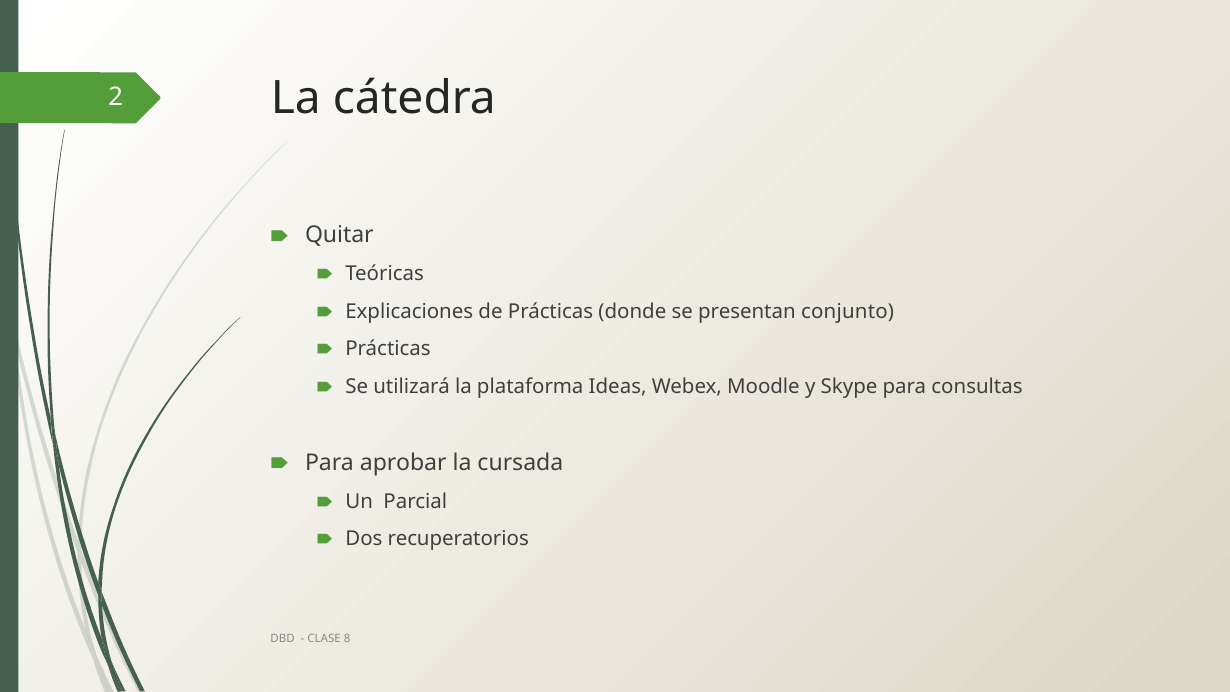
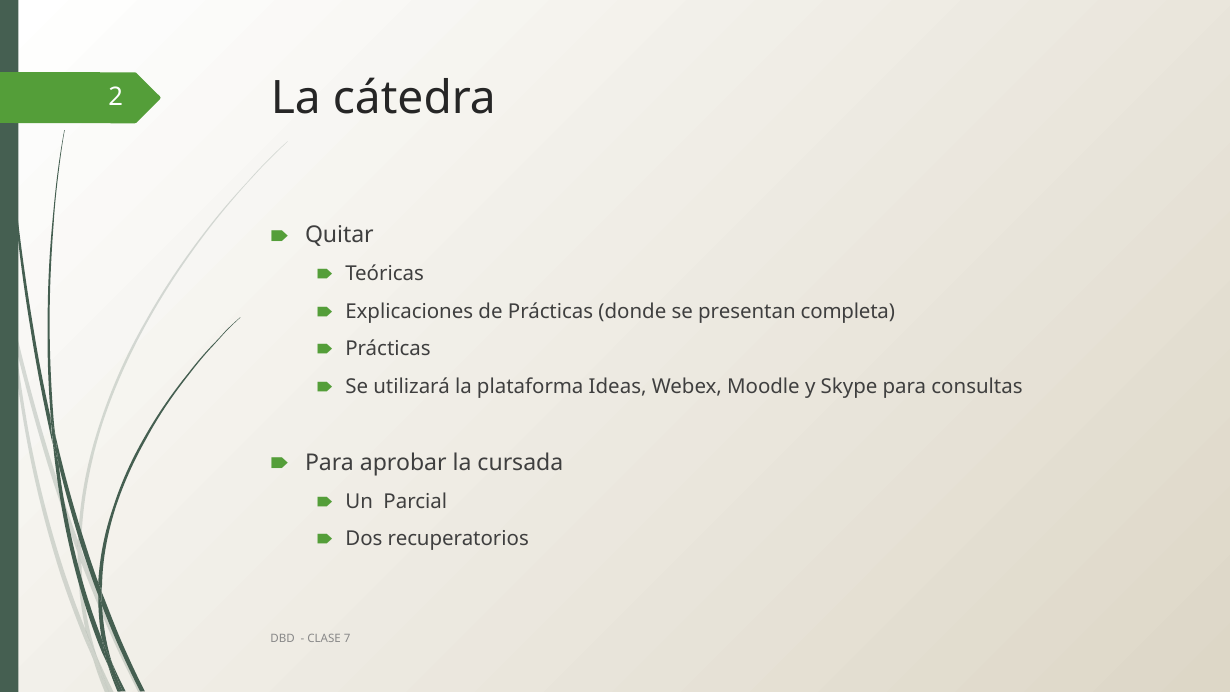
conjunto: conjunto -> completa (848, 311)
8: 8 -> 7 (347, 638)
